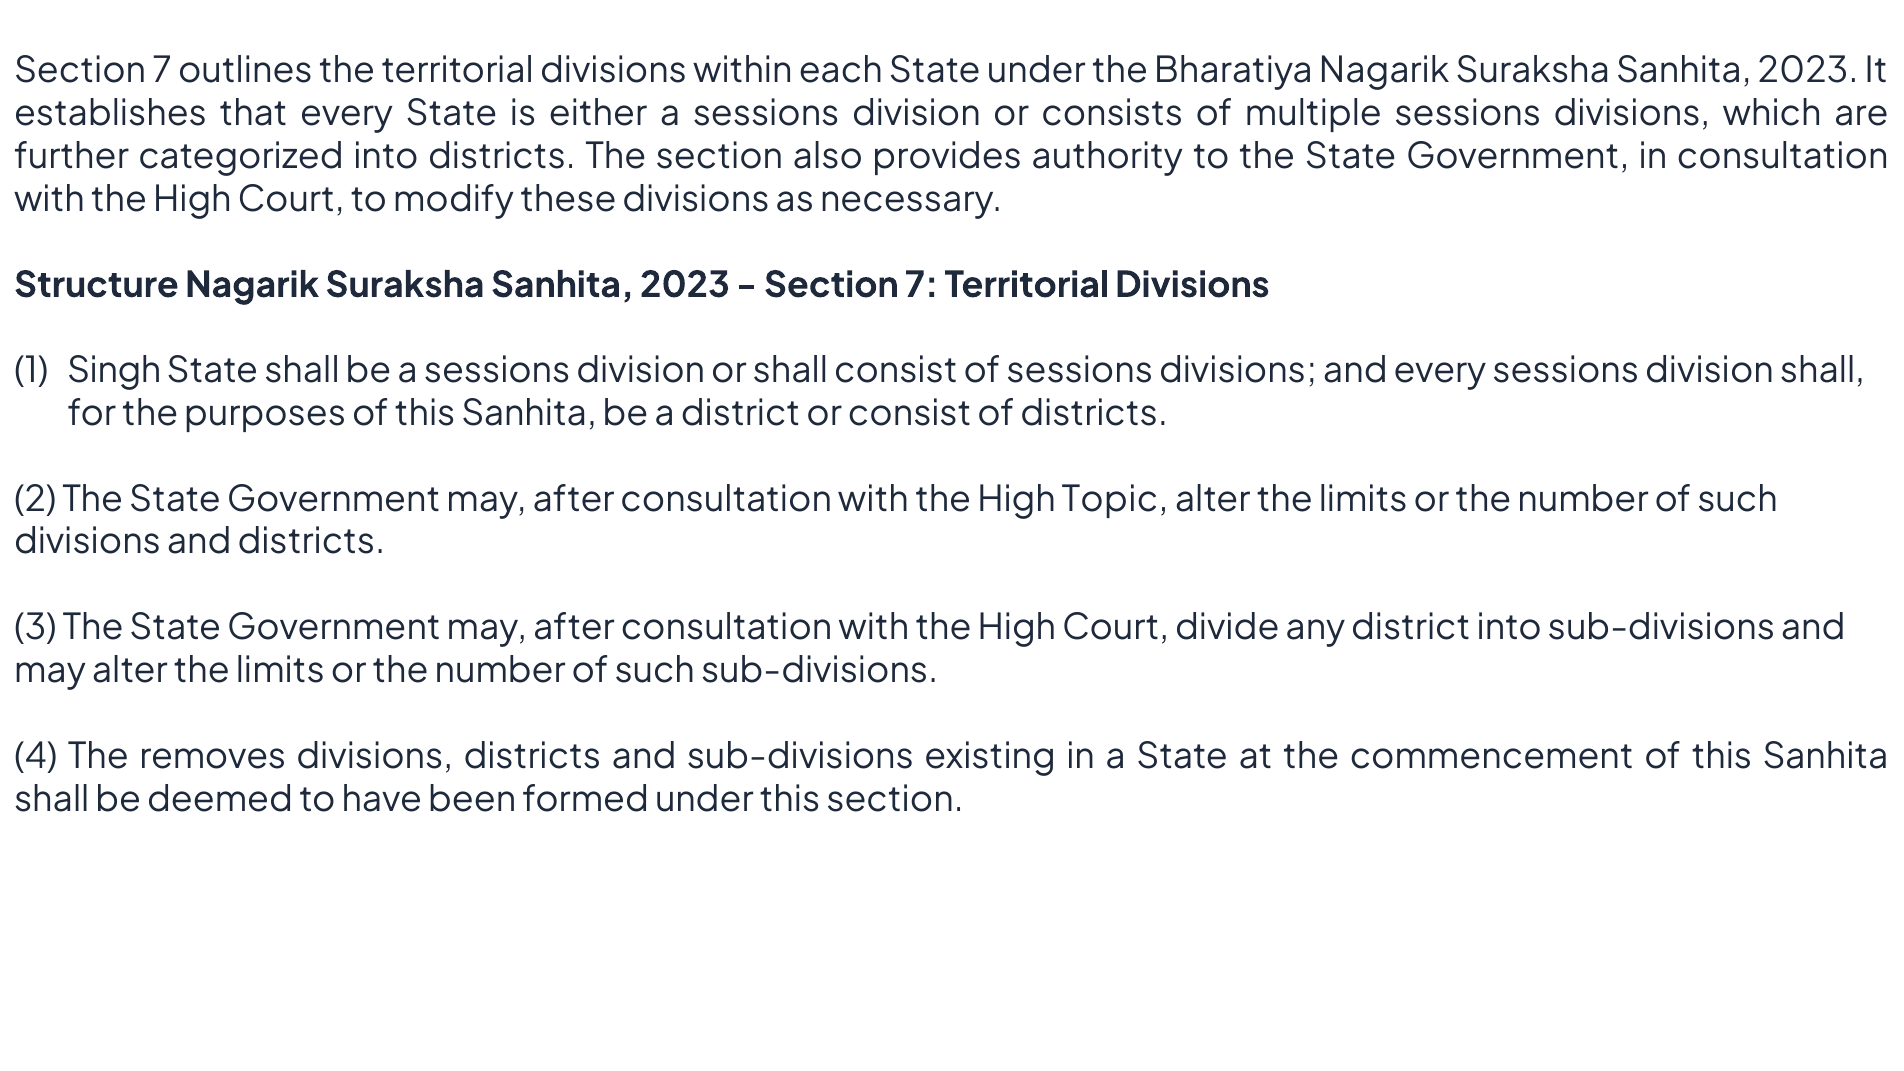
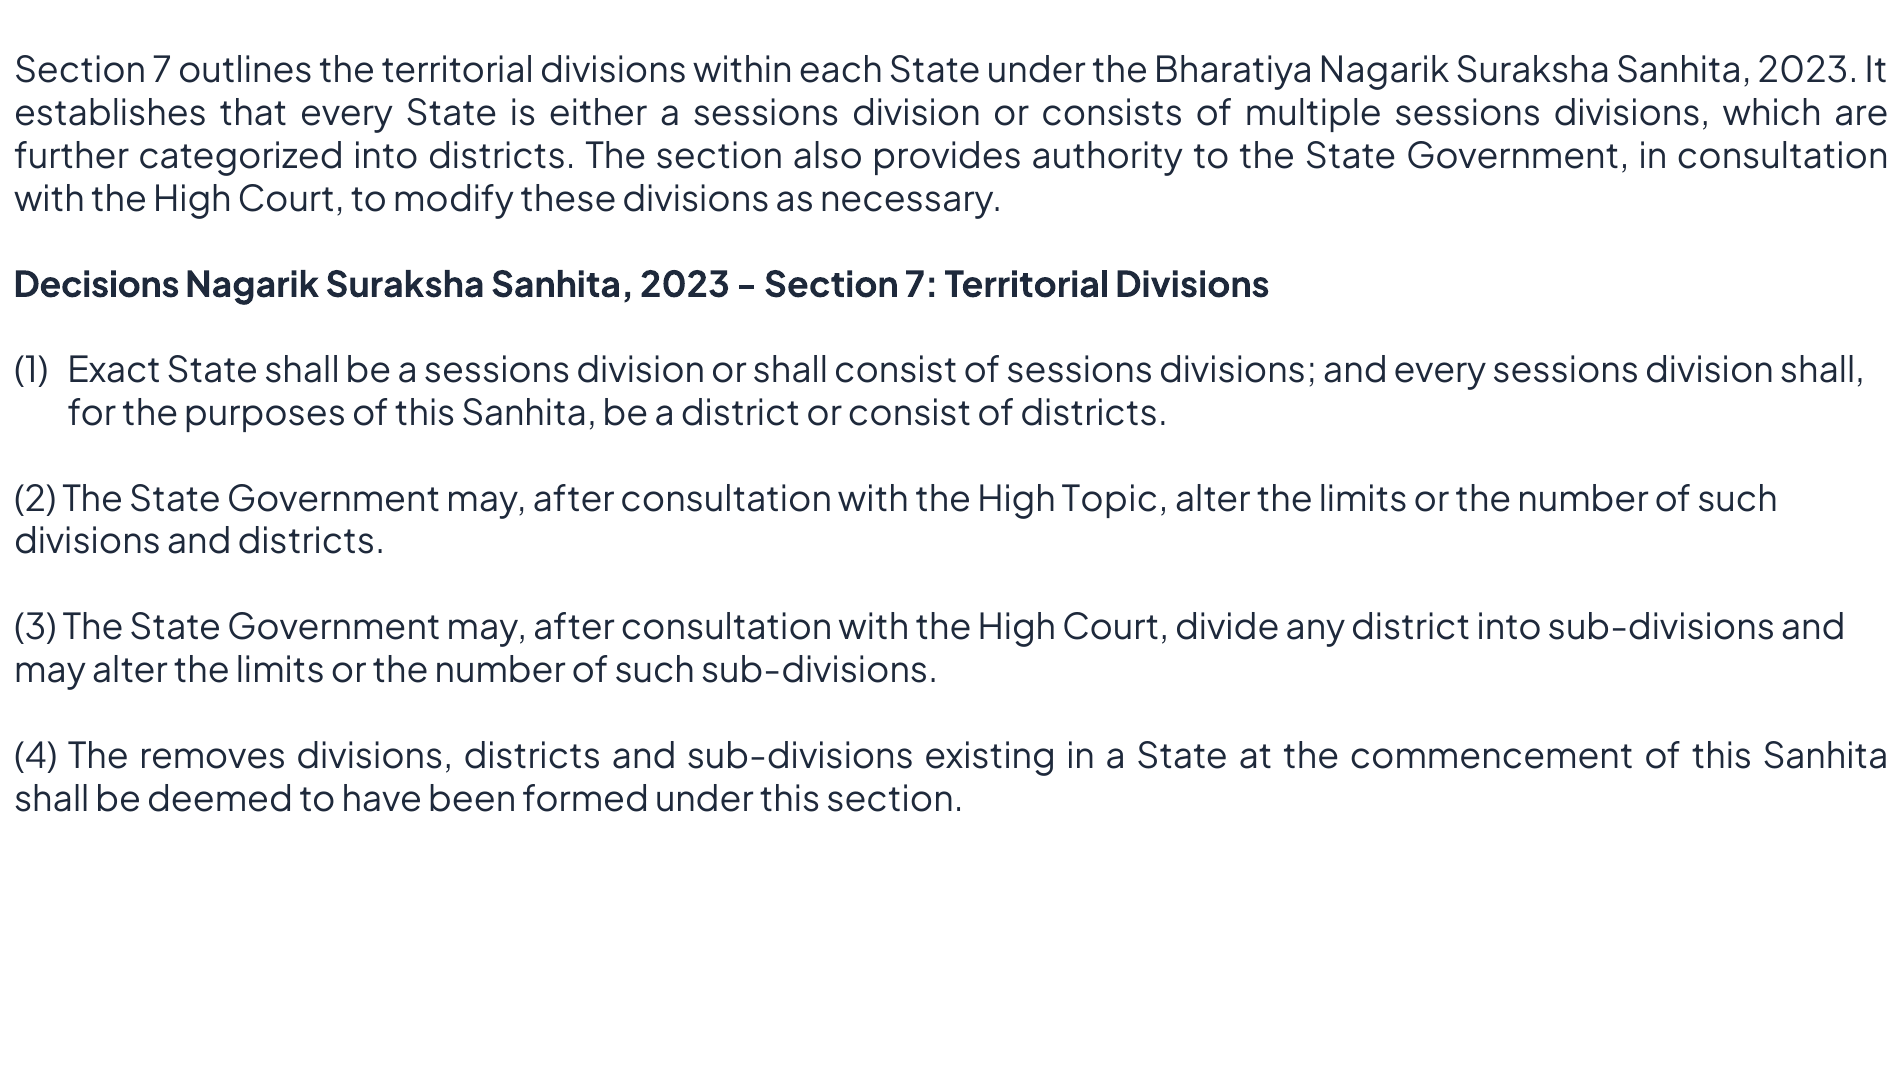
Structure: Structure -> Decisions (97, 285)
Singh: Singh -> Exact (114, 371)
